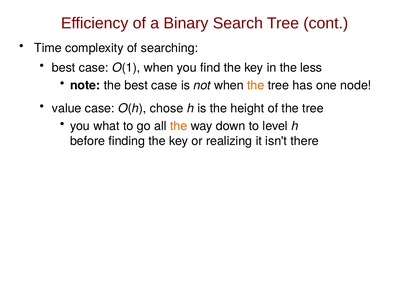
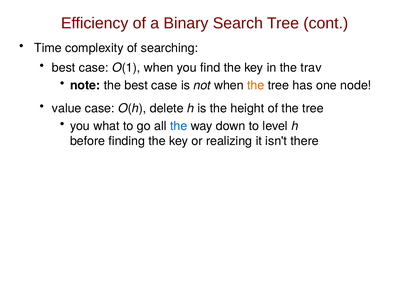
less: less -> trav (311, 68)
chose: chose -> delete (167, 108)
the colour: orange -> blue (179, 126)
